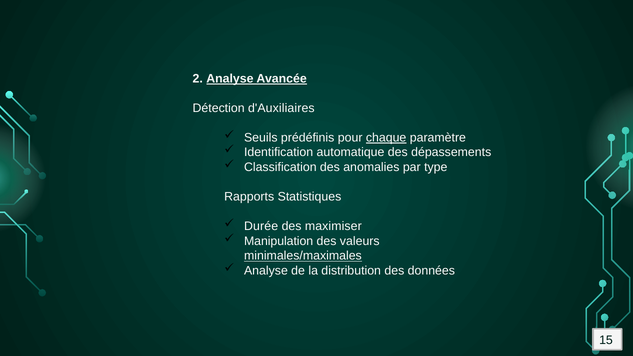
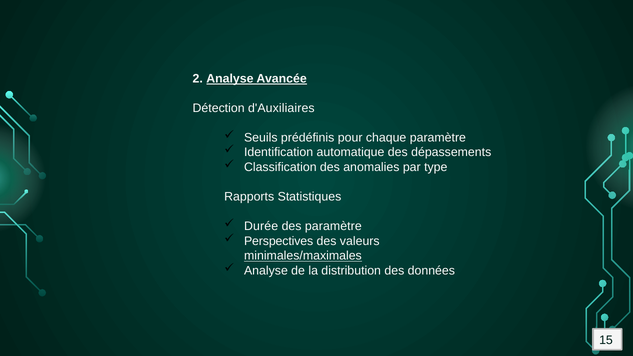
chaque underline: present -> none (386, 138)
des maximiser: maximiser -> paramètre (333, 226)
Manipulation: Manipulation -> Perspectives (279, 241)
